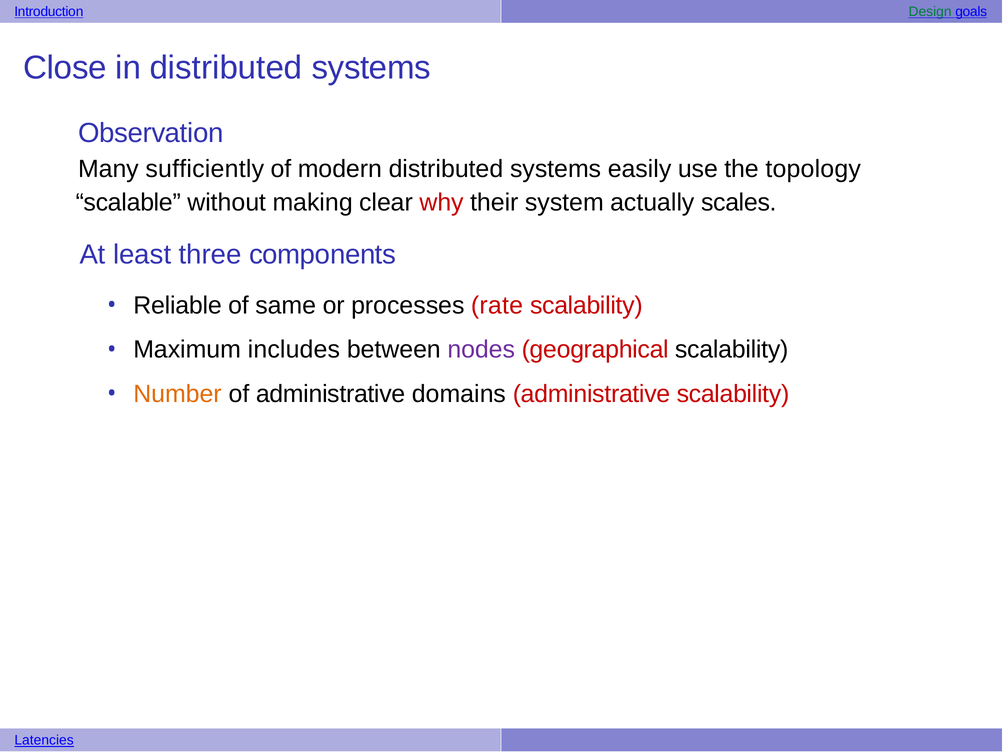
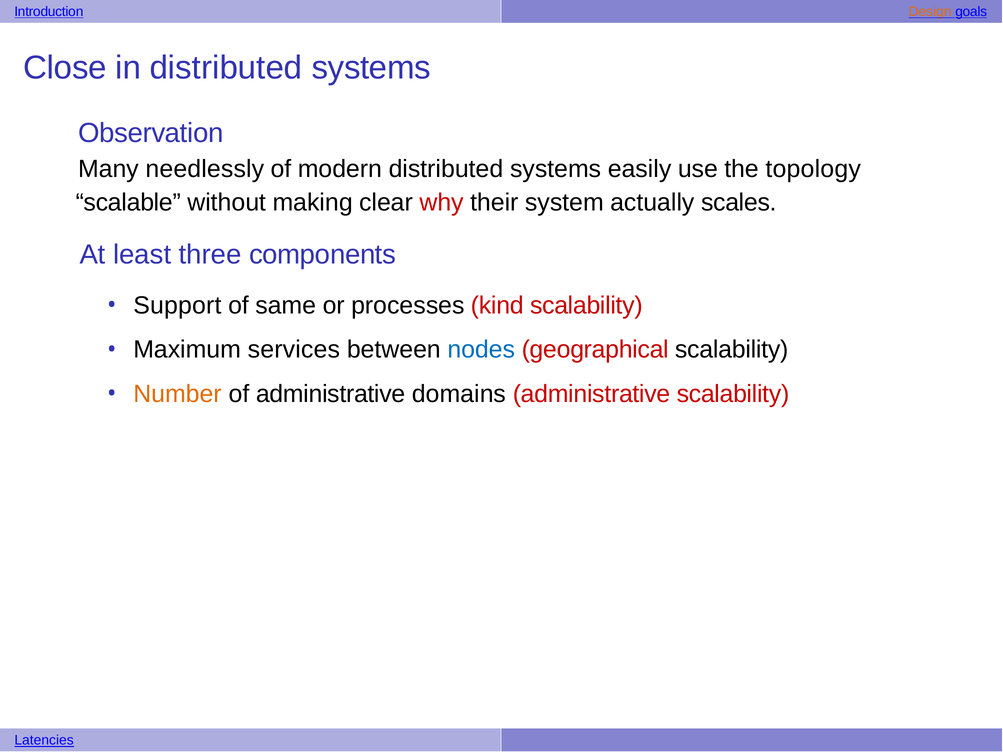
Design colour: green -> orange (930, 12)
sufficiently: sufficiently -> needlessly (205, 169)
Reliable: Reliable -> Support (177, 305)
rate: rate -> kind (497, 305)
includes: includes -> services (294, 350)
nodes colour: purple -> blue (481, 350)
